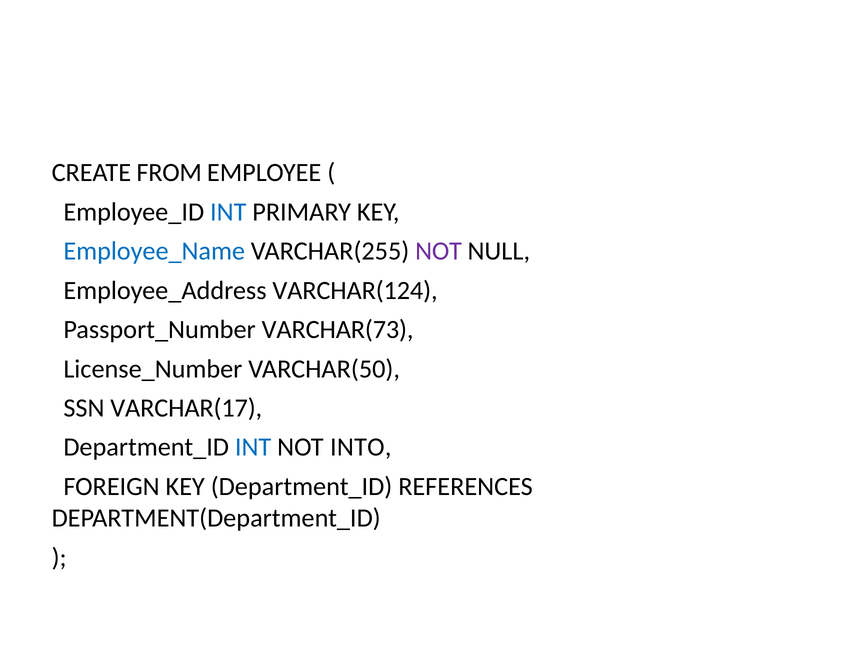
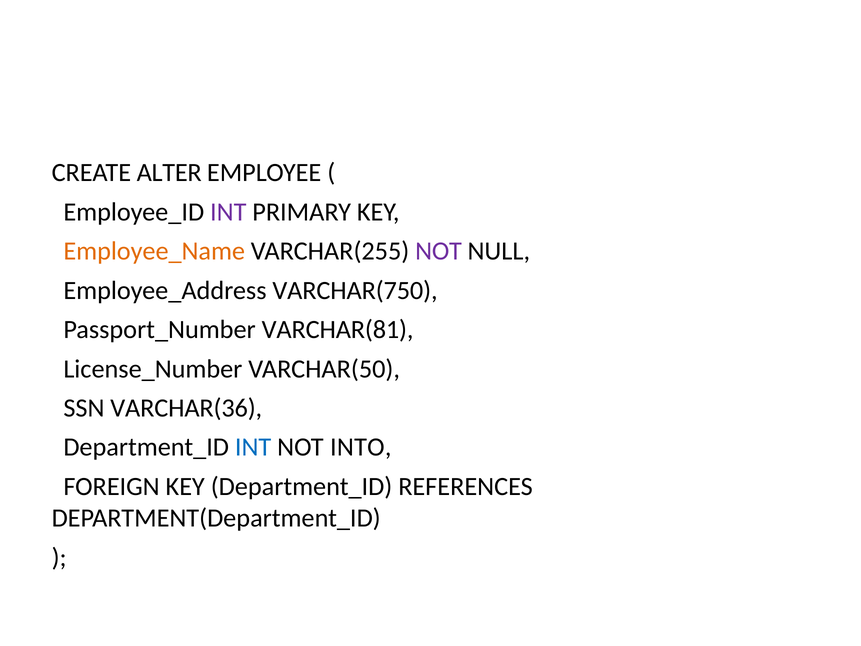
FROM: FROM -> ALTER (169, 173)
INT colour: blue -> purple (228, 212)
Employee_Name colour: blue -> orange (154, 251)
VARCHAR(124: VARCHAR(124 -> VARCHAR(750 (355, 290)
VARCHAR(73: VARCHAR(73 -> VARCHAR(81 (338, 329)
VARCHAR(17: VARCHAR(17 -> VARCHAR(36 (186, 408)
